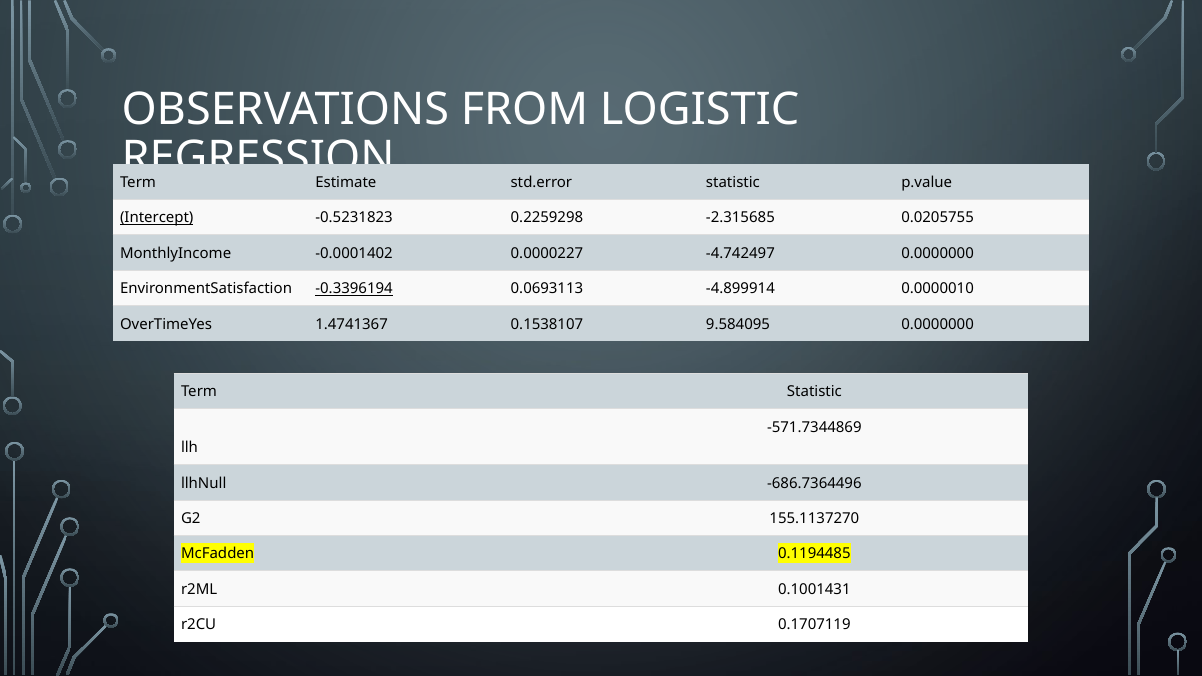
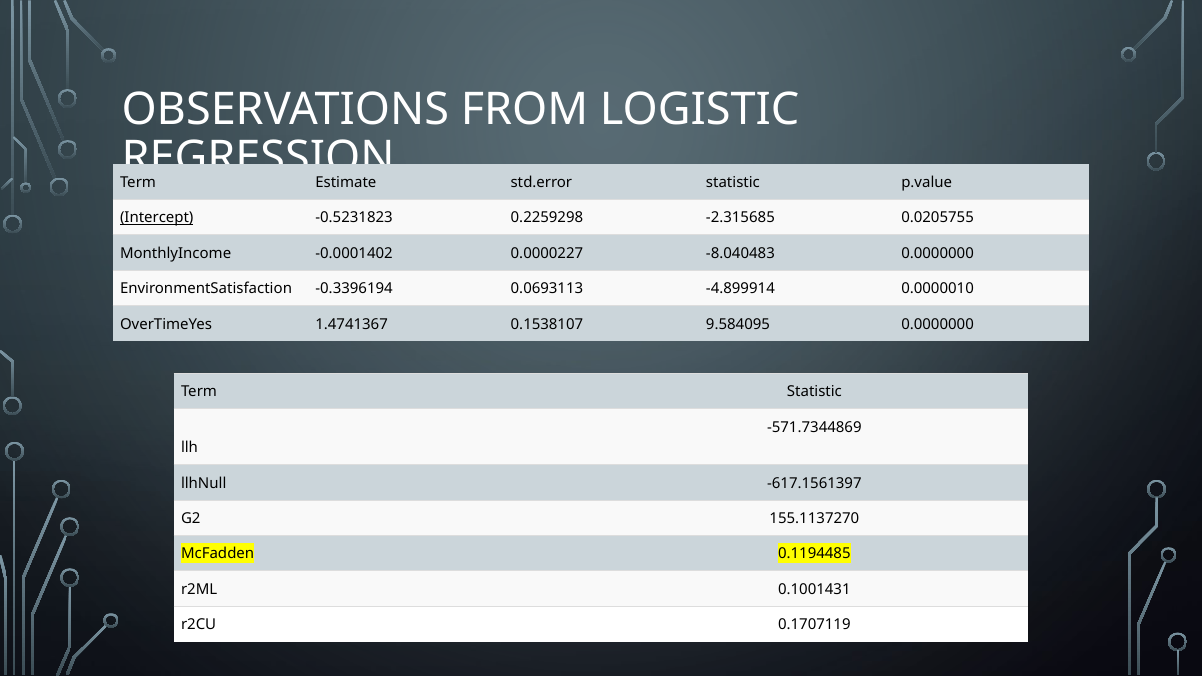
-4.742497: -4.742497 -> -8.040483 (740, 253)
-0.3396194 underline: present -> none (354, 289)
-686.7364496: -686.7364496 -> -617.1561397 (814, 483)
